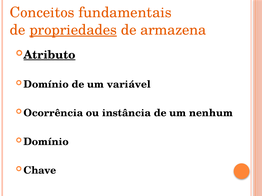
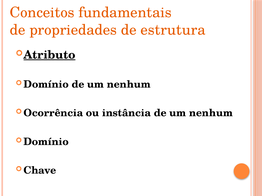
propriedades underline: present -> none (73, 30)
armazena: armazena -> estrutura (173, 30)
Domínio de um variável: variável -> nenhum (129, 85)
